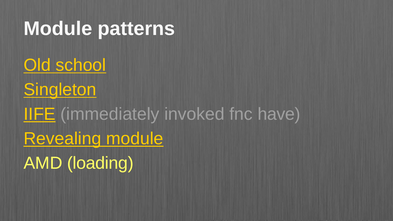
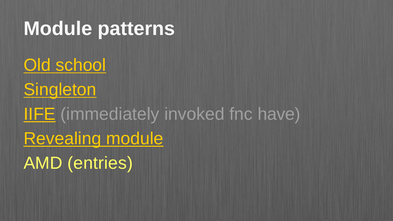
loading: loading -> entries (100, 163)
